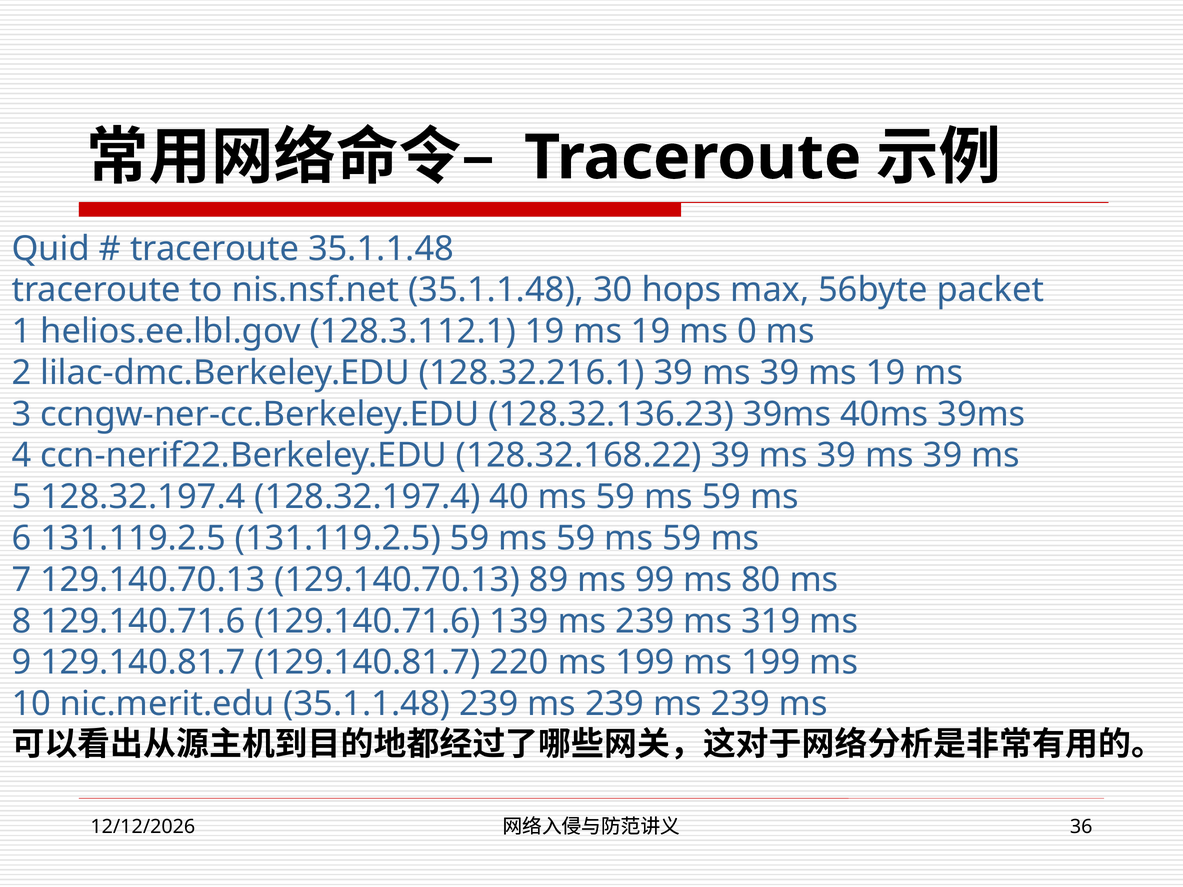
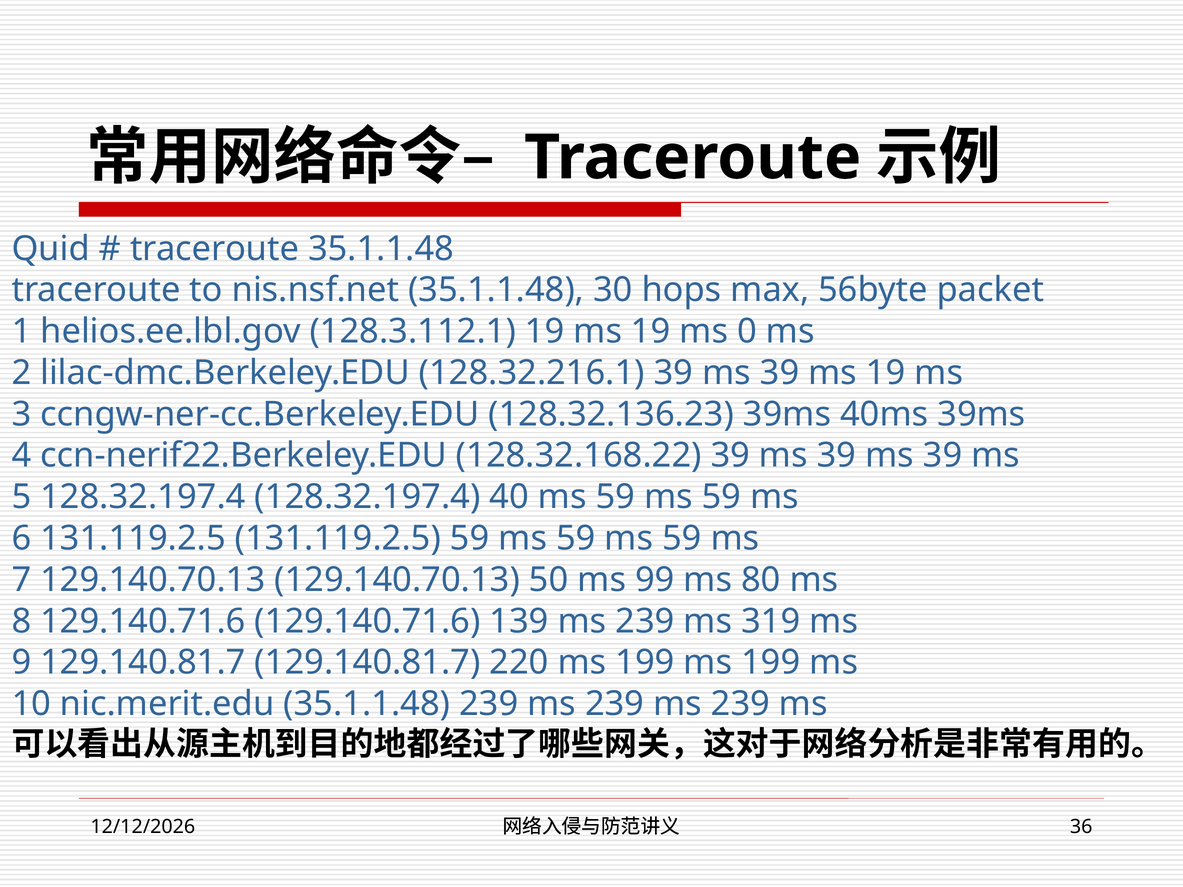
89: 89 -> 50 (549, 580)
